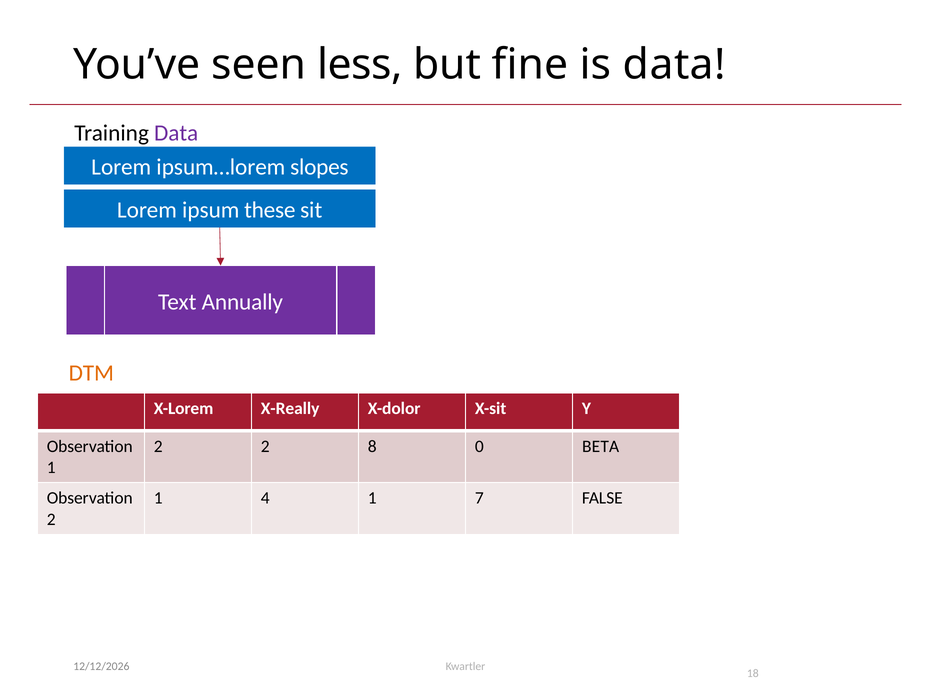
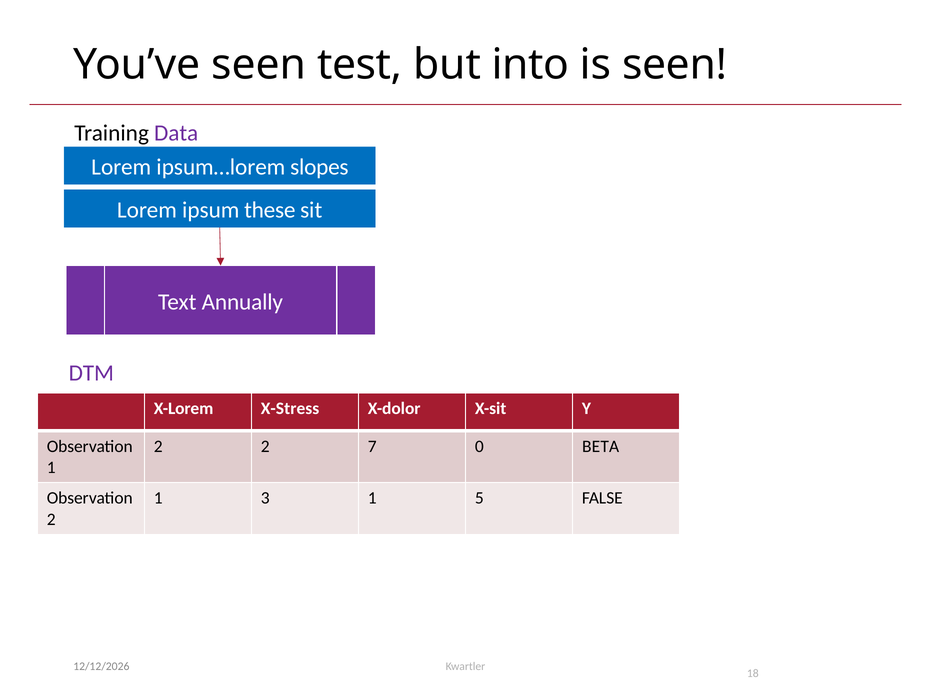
less: less -> test (360, 65)
fine: fine -> into (531, 65)
is data: data -> seen (675, 65)
DTM colour: orange -> purple (91, 373)
X-Really: X-Really -> X-Stress (290, 409)
8: 8 -> 7 (372, 446)
4: 4 -> 3 (265, 498)
7: 7 -> 5 (479, 498)
